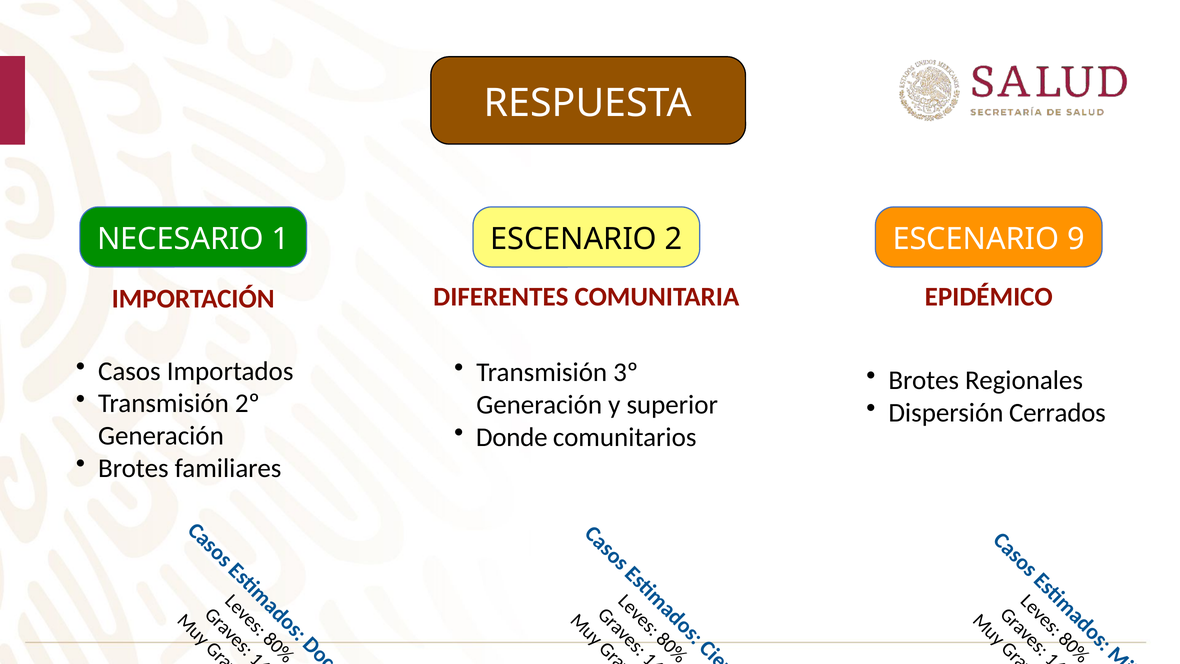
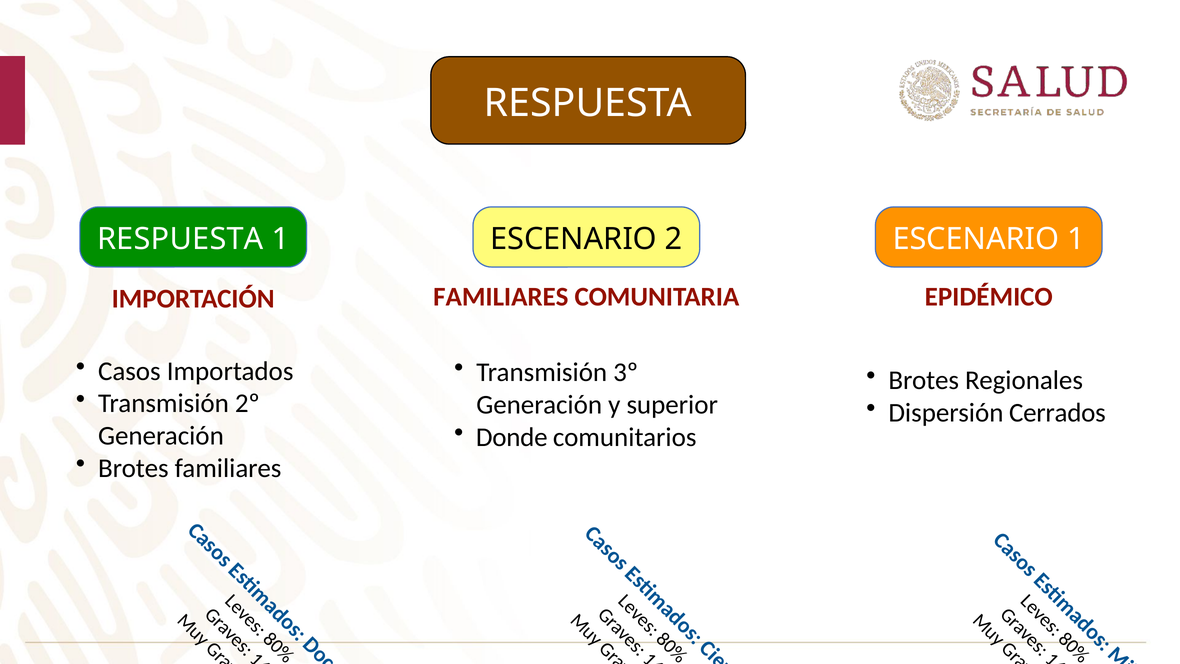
NECESARIO: NECESARIO -> RESPUESTA (180, 239)
ESCENARIO 9: 9 -> 1 (1076, 239)
IMPORTACIÓN DIFERENTES: DIFERENTES -> FAMILIARES (501, 297)
